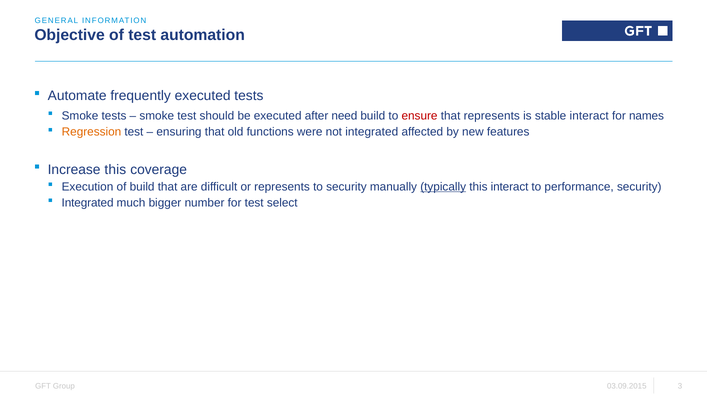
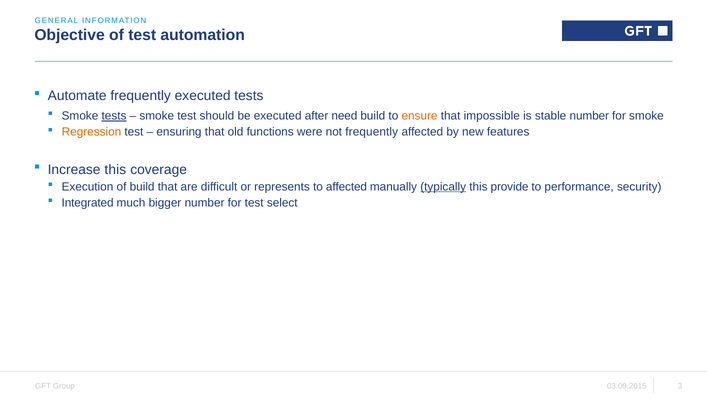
tests underline: none -> present (114, 116)
ensure colour: red -> orange (420, 116)
that represents: represents -> impossible (492, 116)
stable interact: interact -> number (589, 116)
for names: names -> smoke (646, 116)
not integrated: integrated -> frequently (372, 132)
to security: security -> affected (346, 187)
this interact: interact -> provide (510, 187)
